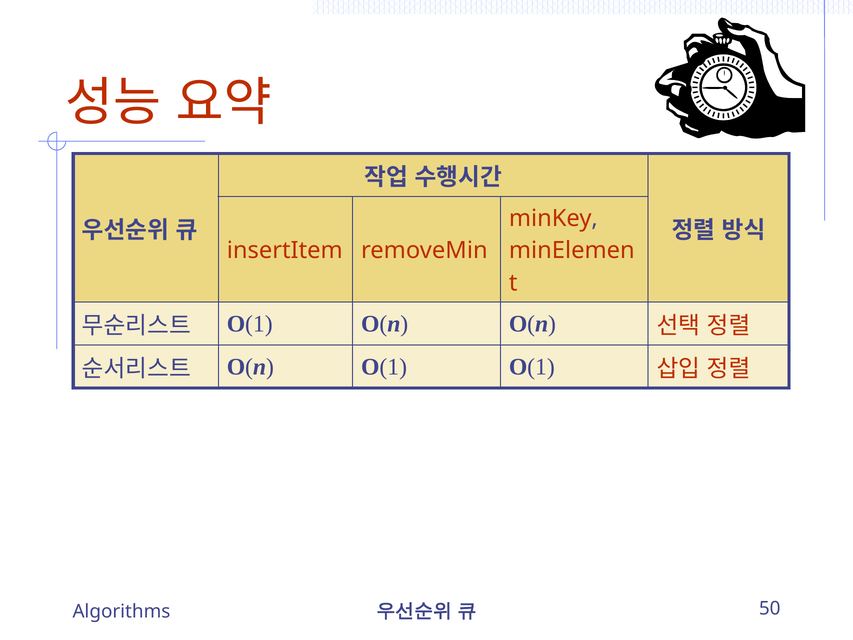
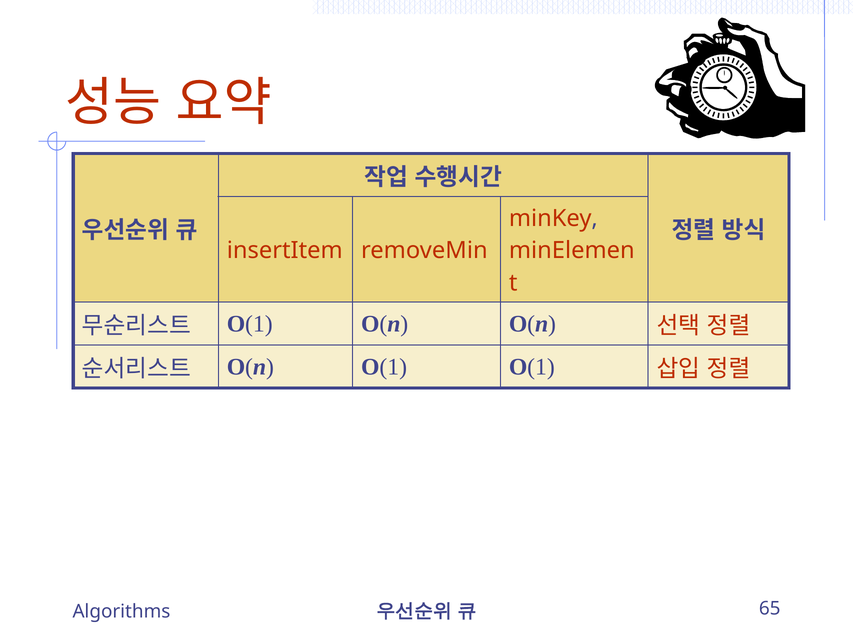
50: 50 -> 65 (770, 608)
